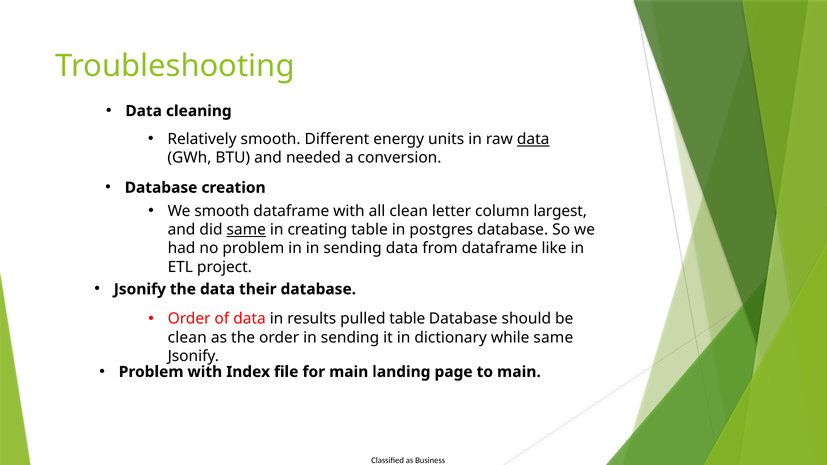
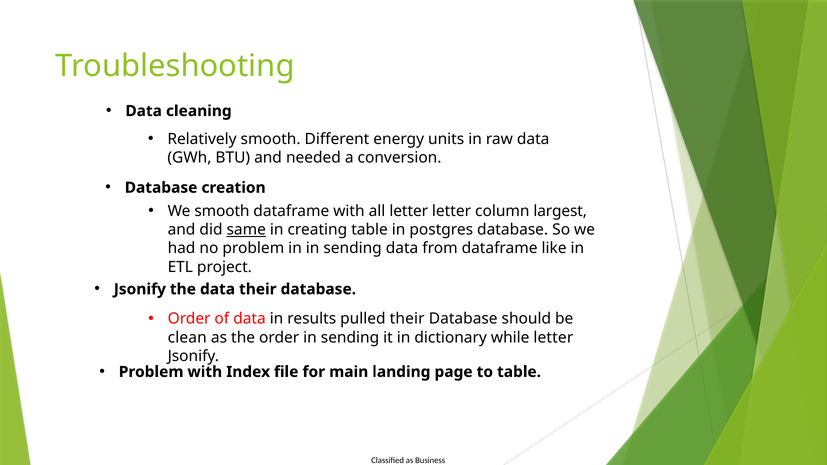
data underline: present -> none (533, 139)
all clean: clean -> letter (409, 211)
pulled table: table -> their (407, 319)
while same: same -> letter (553, 338)
to main: main -> table (519, 372)
